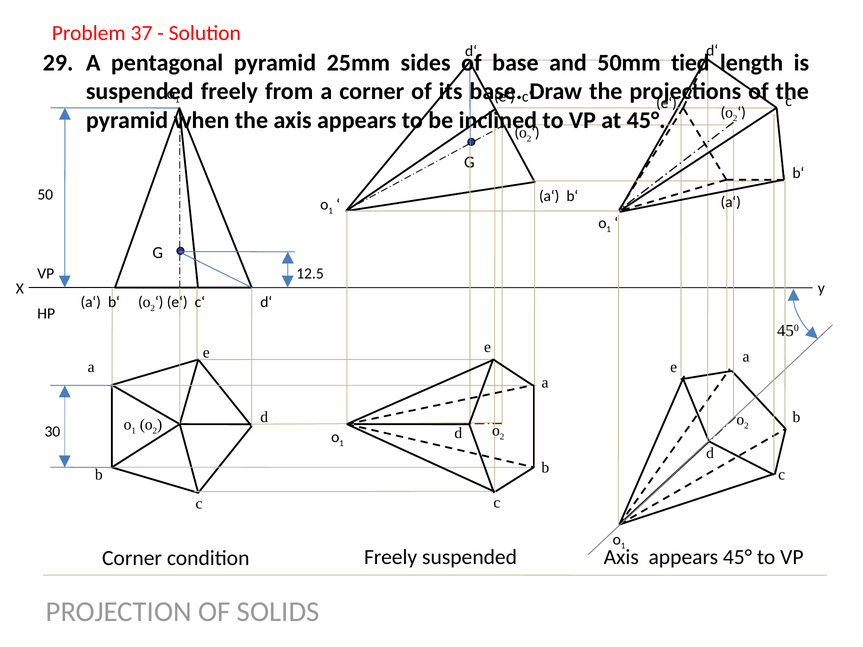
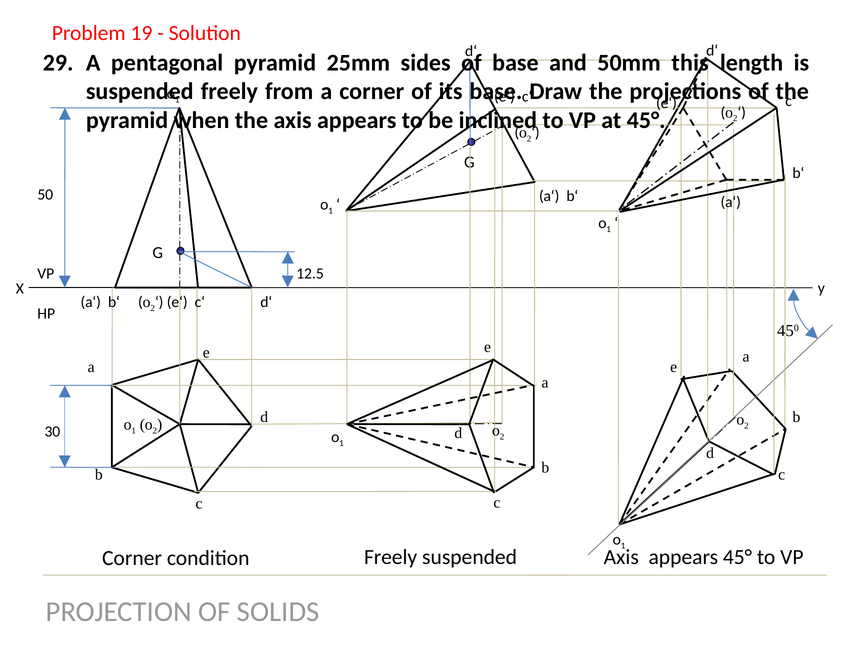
37: 37 -> 19 (142, 33)
tied: tied -> this (690, 63)
